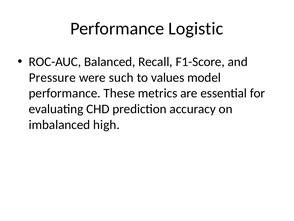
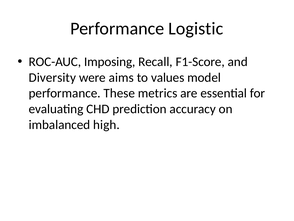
Balanced: Balanced -> Imposing (110, 62)
Pressure: Pressure -> Diversity (52, 77)
such: such -> aims (121, 77)
